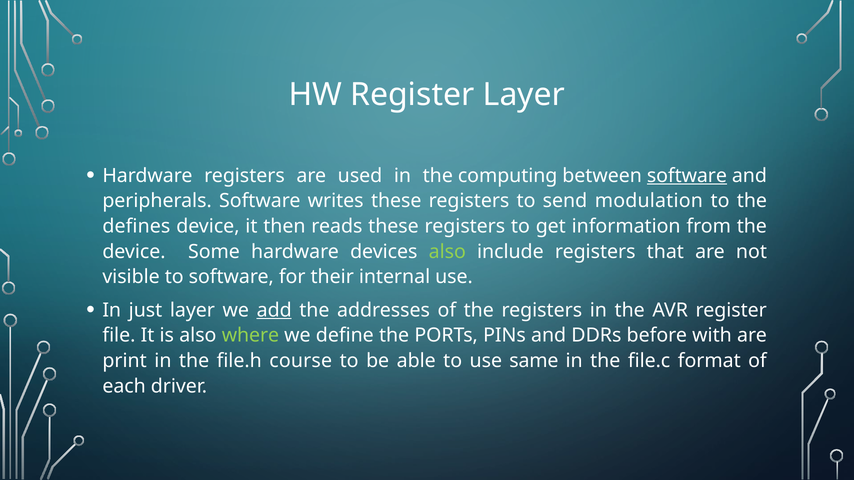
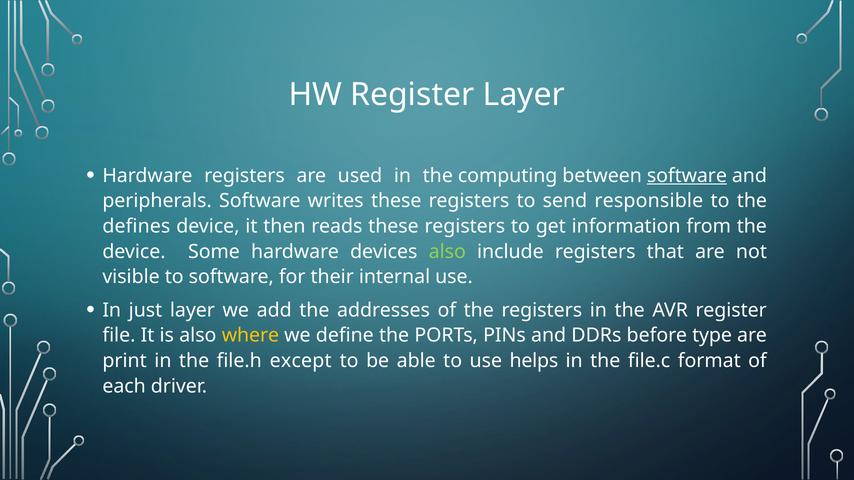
modulation: modulation -> responsible (649, 201)
add underline: present -> none (274, 310)
where colour: light green -> yellow (250, 336)
with: with -> type (712, 336)
course: course -> except (301, 361)
same: same -> helps (534, 361)
